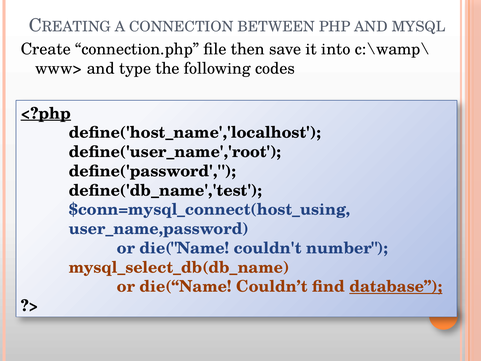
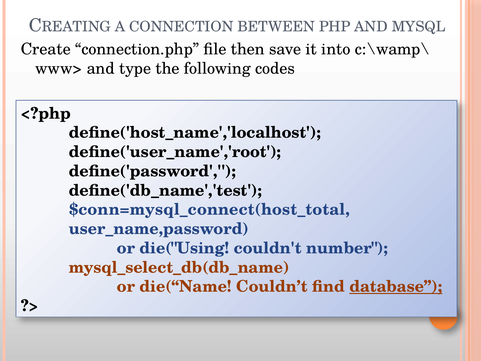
<?php underline: present -> none (46, 113)
$conn=mysql_connect(host_using: $conn=mysql_connect(host_using -> $conn=mysql_connect(host_total (209, 210)
die("Name: die("Name -> die("Using (185, 248)
